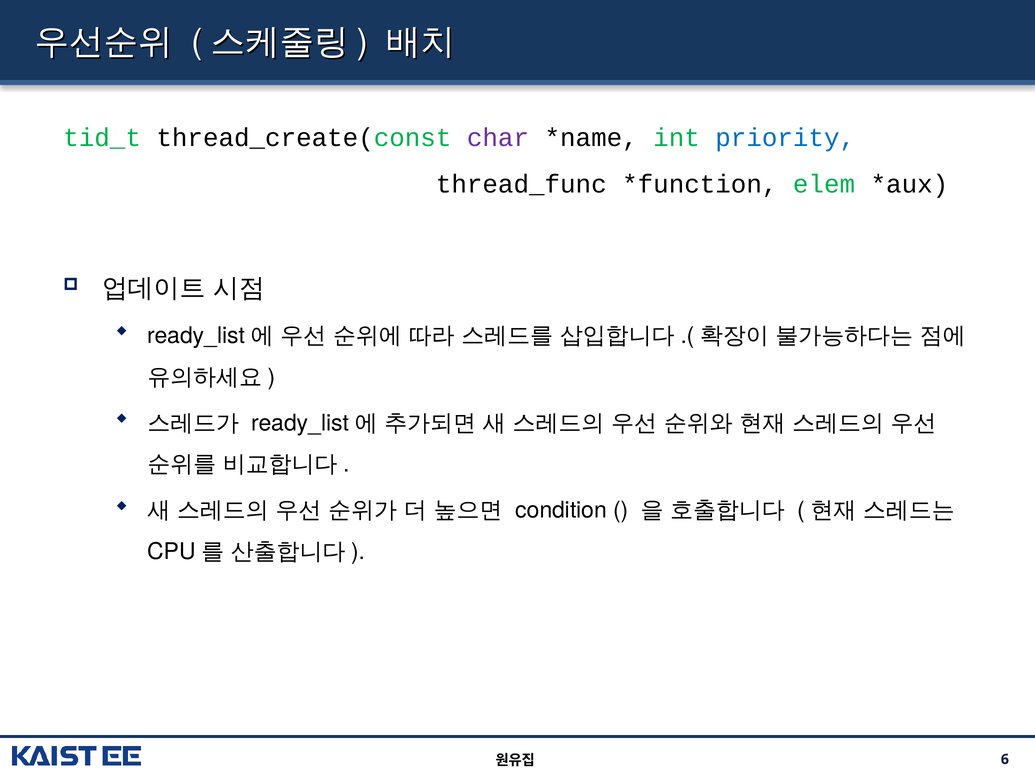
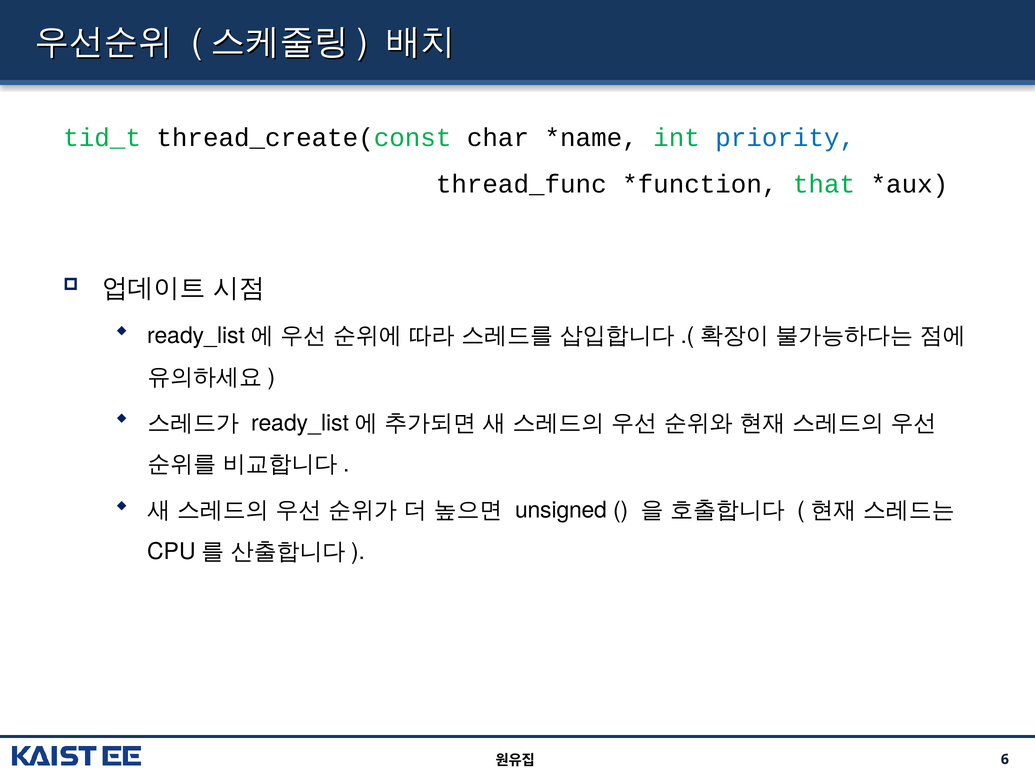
char colour: purple -> black (498, 138)
elem: elem -> that (824, 184)
condition: condition -> unsigned (561, 510)
